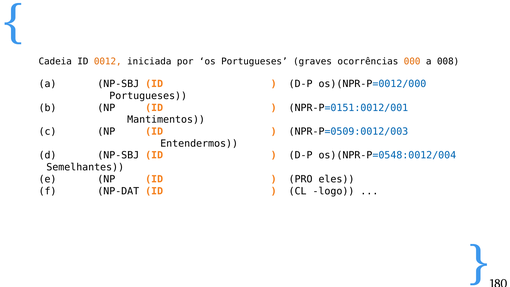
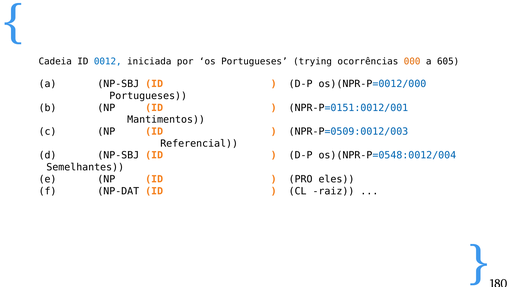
0012 colour: orange -> blue (108, 61)
graves: graves -> trying (313, 61)
008: 008 -> 605 (448, 61)
Entendermos: Entendermos -> Referencial (199, 143)
logo: logo -> raiz (333, 191)
